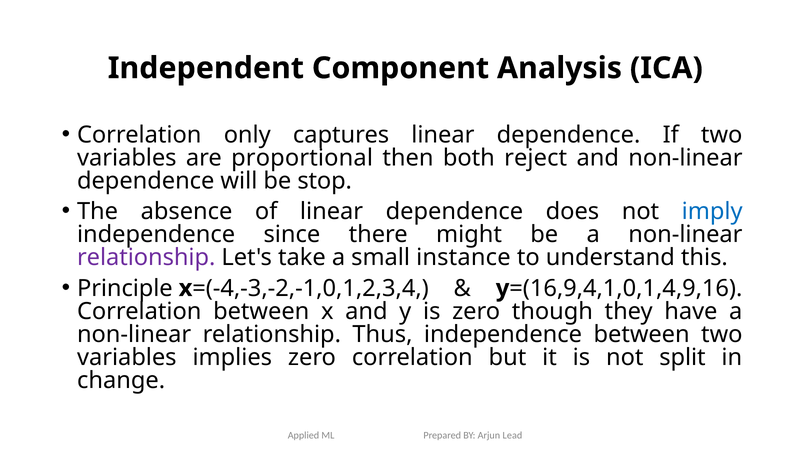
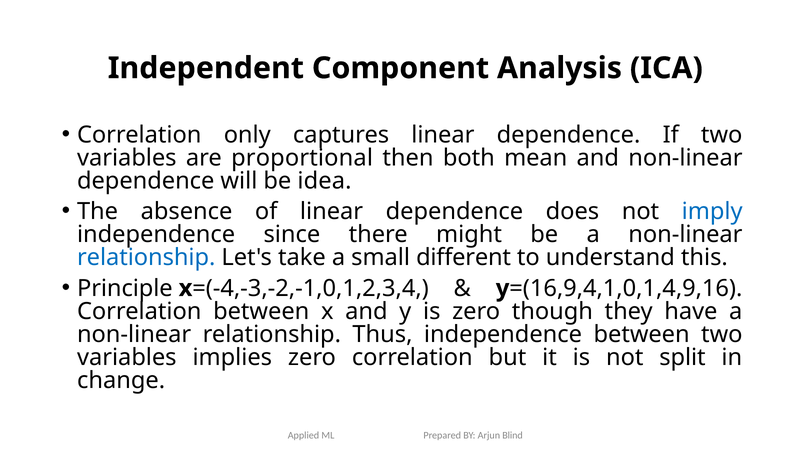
reject: reject -> mean (536, 158)
stop: stop -> idea (325, 181)
relationship colour: purple -> blue (146, 258)
instance: instance -> different (464, 258)
Lead: Lead -> Blind (513, 436)
